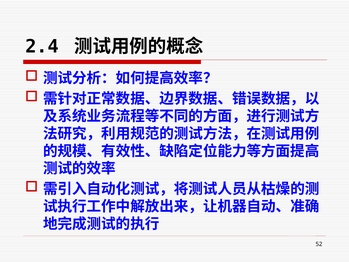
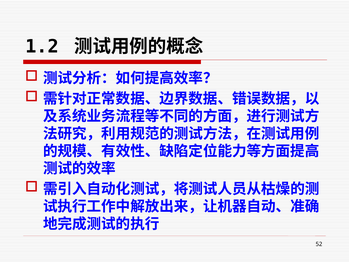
2.4: 2.4 -> 1.2 (42, 47)
